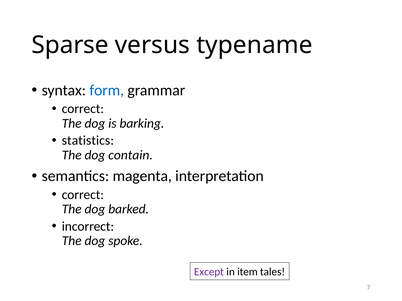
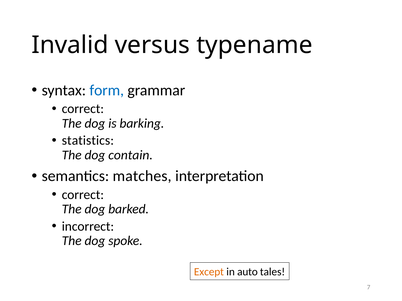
Sparse: Sparse -> Invalid (70, 45)
magenta: magenta -> matches (142, 176)
Except colour: purple -> orange (209, 272)
item: item -> auto (247, 272)
